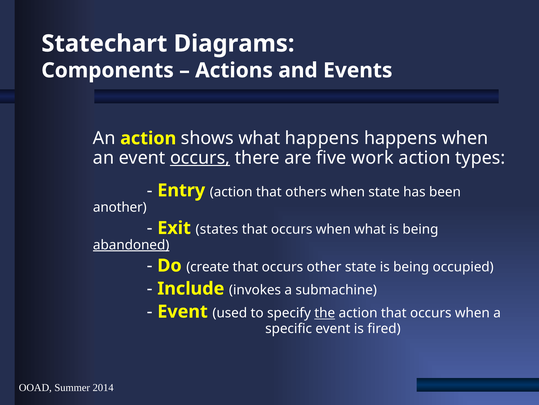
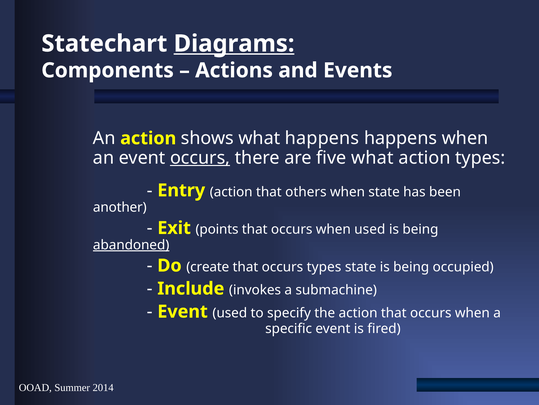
Diagrams underline: none -> present (234, 44)
five work: work -> what (372, 157)
states: states -> points (217, 229)
when what: what -> used (370, 229)
occurs other: other -> types (324, 267)
the underline: present -> none (325, 313)
